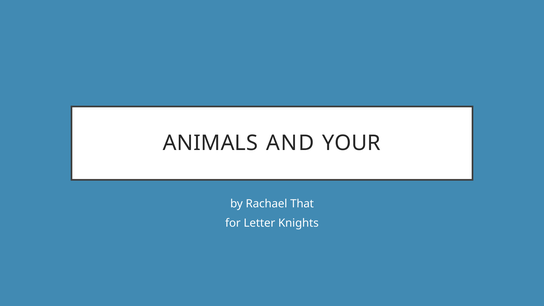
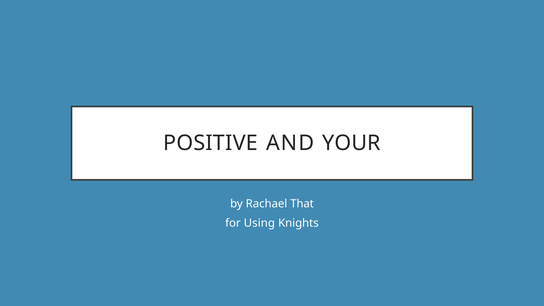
ANIMALS: ANIMALS -> POSITIVE (210, 143)
Letter: Letter -> Using (259, 223)
